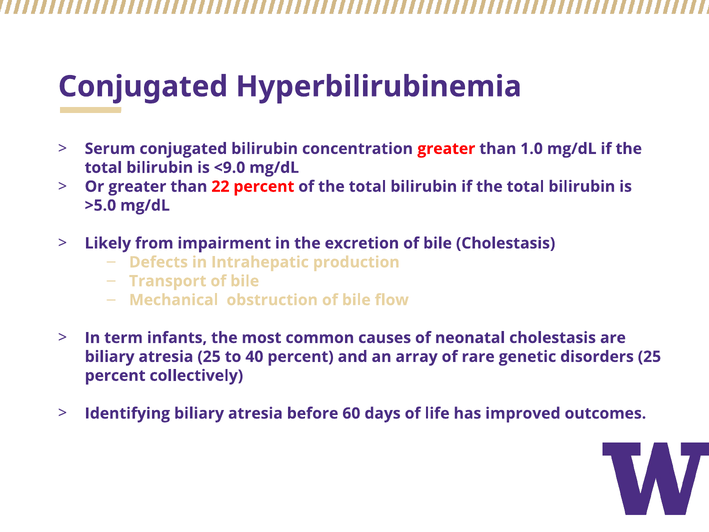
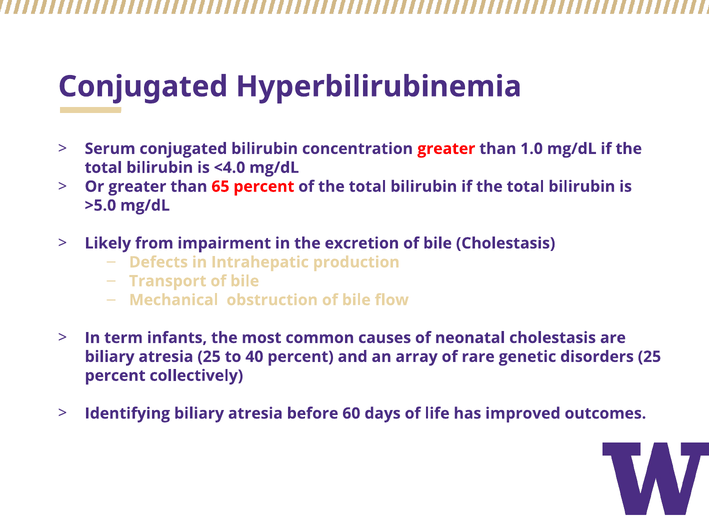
<9.0: <9.0 -> <4.0 (230, 168)
22: 22 -> 65 (220, 186)
